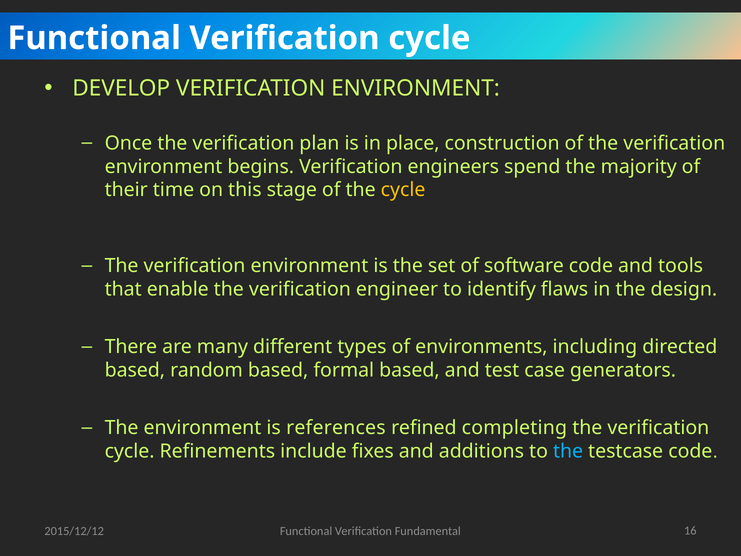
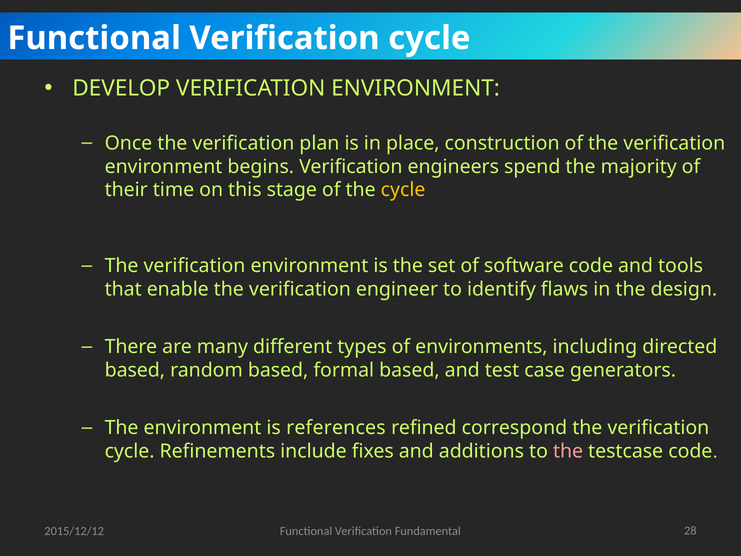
completing: completing -> correspond (514, 428)
the colour: light blue -> pink (568, 451)
16: 16 -> 28 (690, 531)
